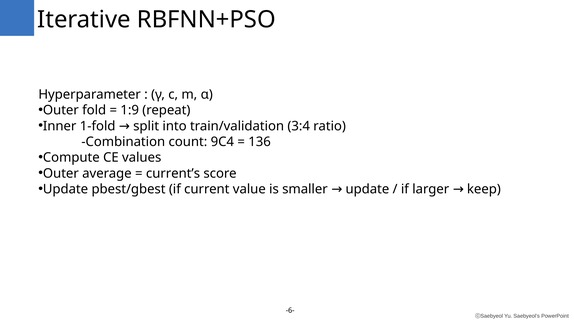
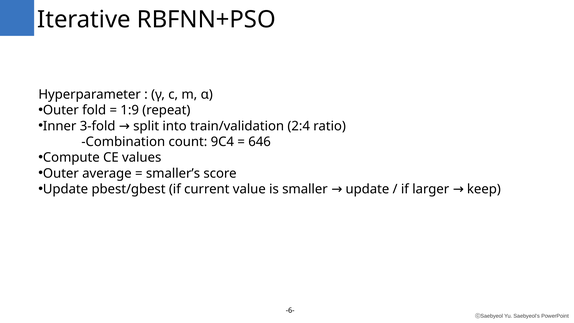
1-fold: 1-fold -> 3-fold (98, 126)
3:4: 3:4 -> 2:4 (299, 126)
136: 136 -> 646 (260, 142)
current’s: current’s -> smaller’s (173, 173)
